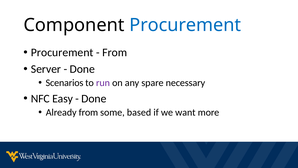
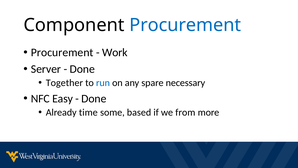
From: From -> Work (115, 52)
Scenarios: Scenarios -> Together (64, 83)
run colour: purple -> blue (103, 83)
Already from: from -> time (88, 112)
want: want -> from (185, 112)
